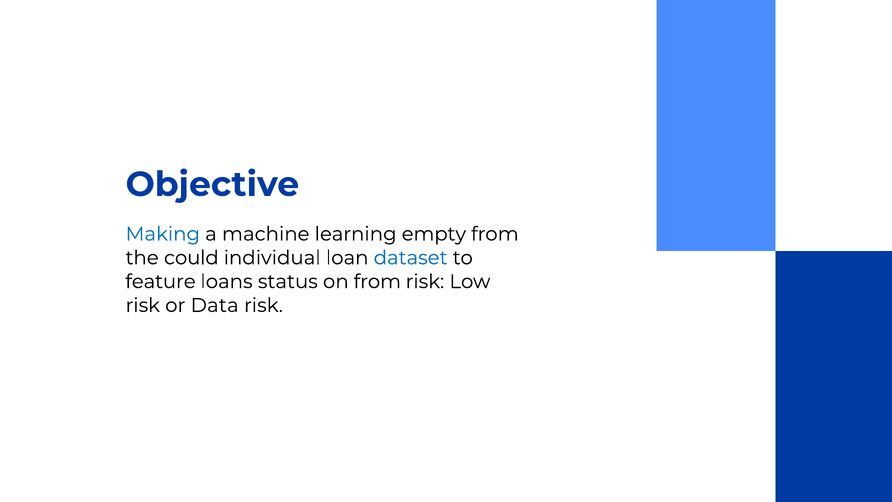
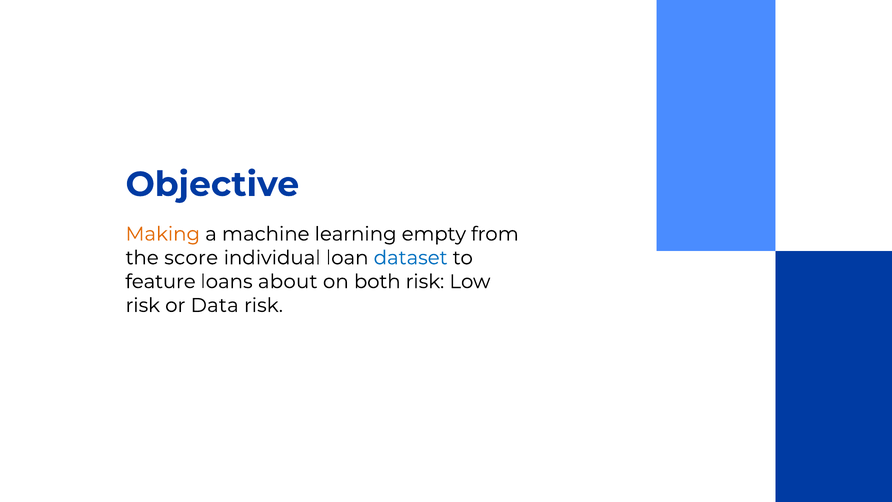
Making colour: blue -> orange (163, 234)
could: could -> score (191, 258)
status: status -> about (288, 281)
on from: from -> both (377, 281)
